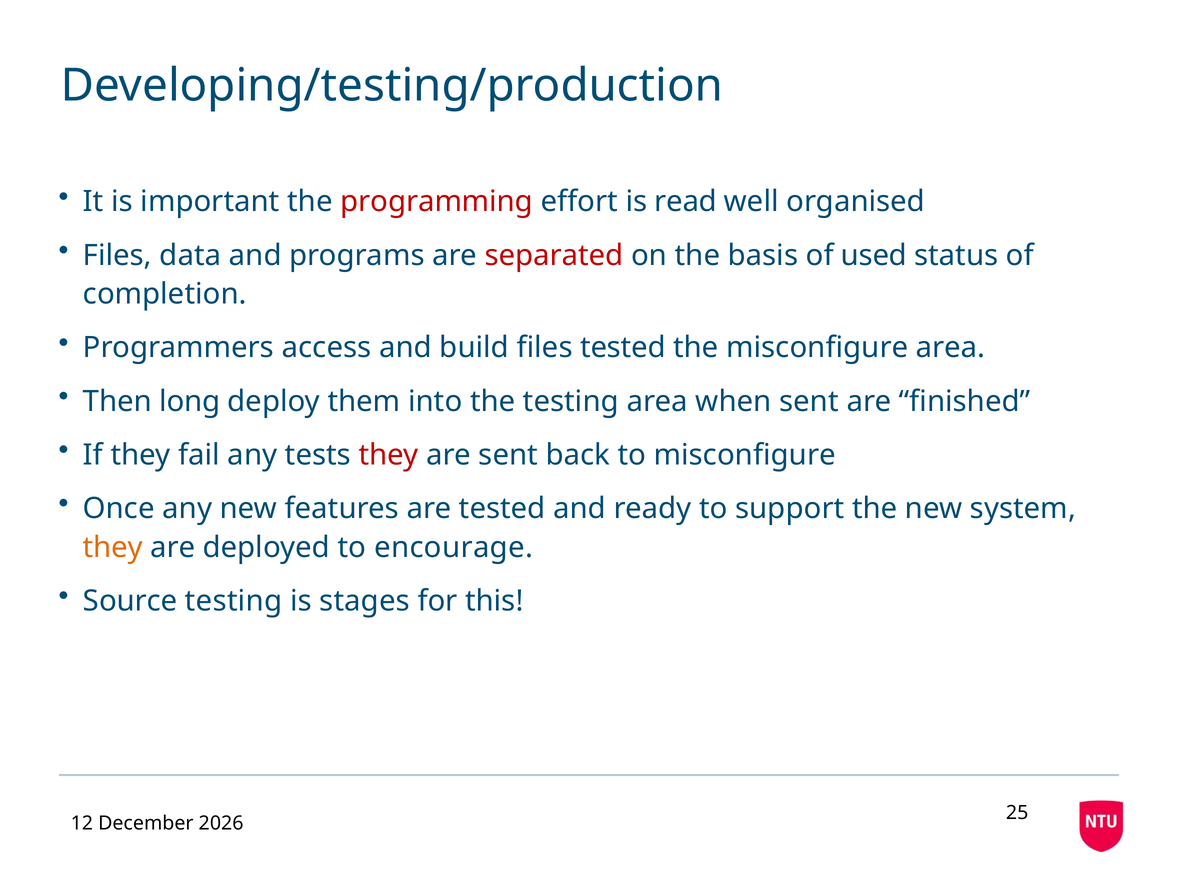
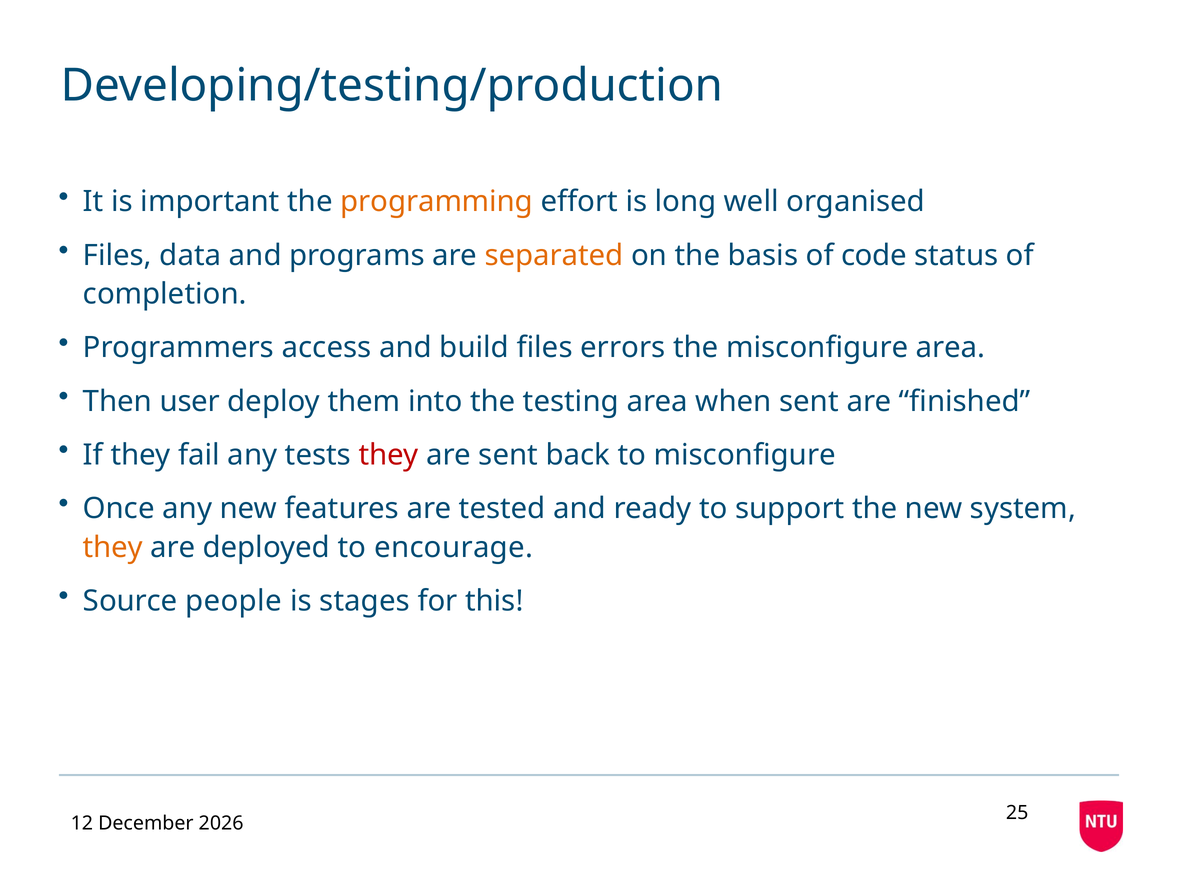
programming colour: red -> orange (437, 202)
read: read -> long (686, 202)
separated colour: red -> orange (554, 255)
used: used -> code (874, 255)
files tested: tested -> errors (623, 348)
long: long -> user (190, 402)
Source testing: testing -> people (234, 601)
